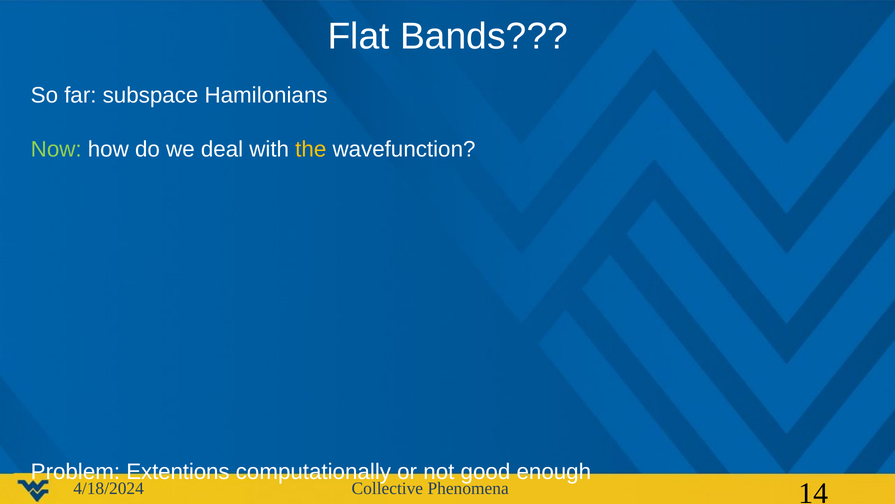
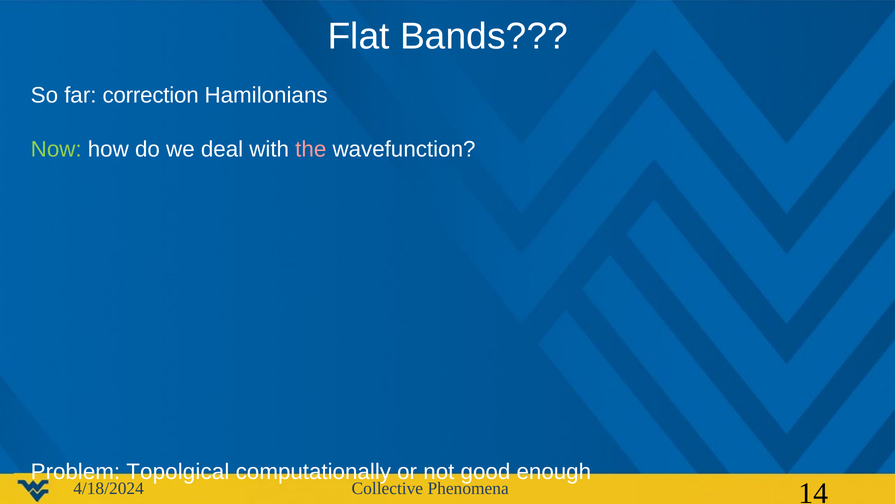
subspace: subspace -> correction (151, 95)
the colour: yellow -> pink (311, 149)
Extentions: Extentions -> Topolgical (178, 471)
